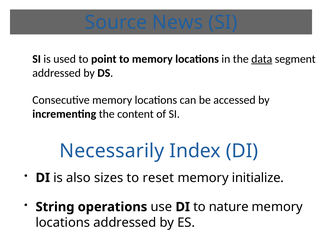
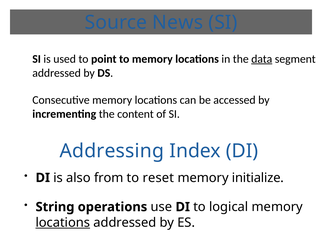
Necessarily: Necessarily -> Addressing (112, 151)
sizes: sizes -> from (109, 177)
nature: nature -> logical (229, 206)
locations underline: none -> present (63, 222)
